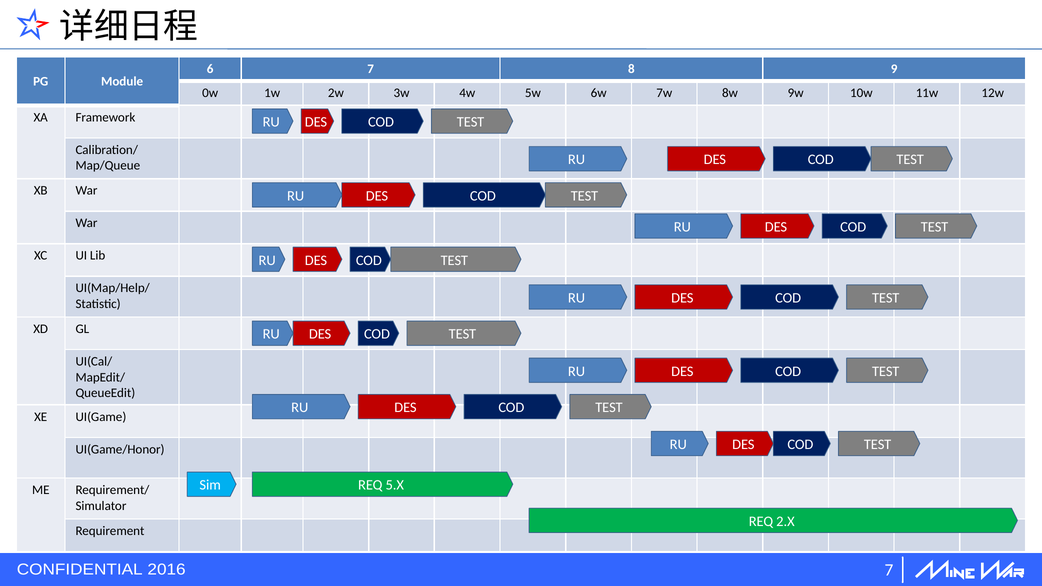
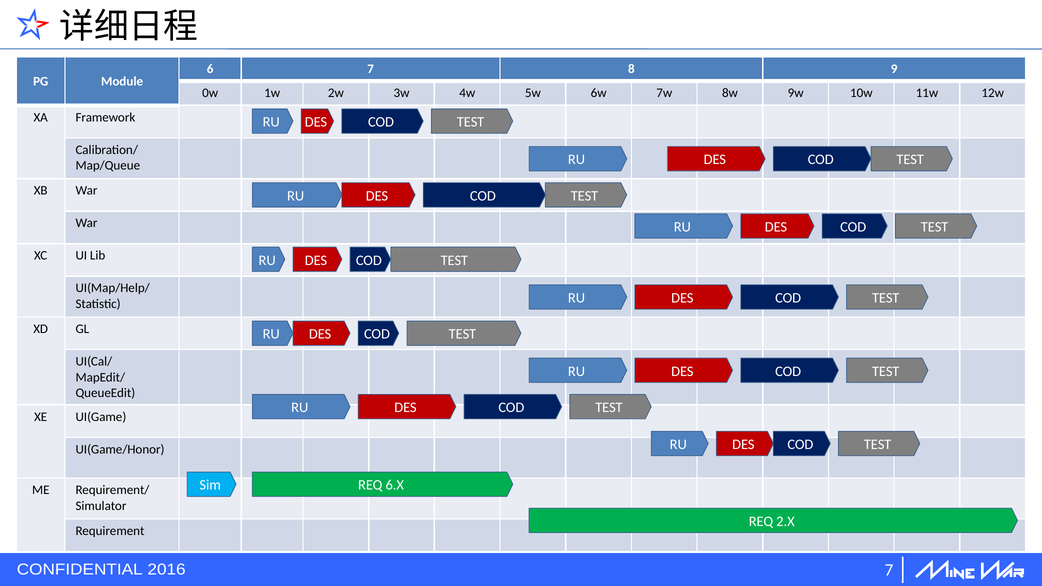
5.X: 5.X -> 6.X (395, 485)
